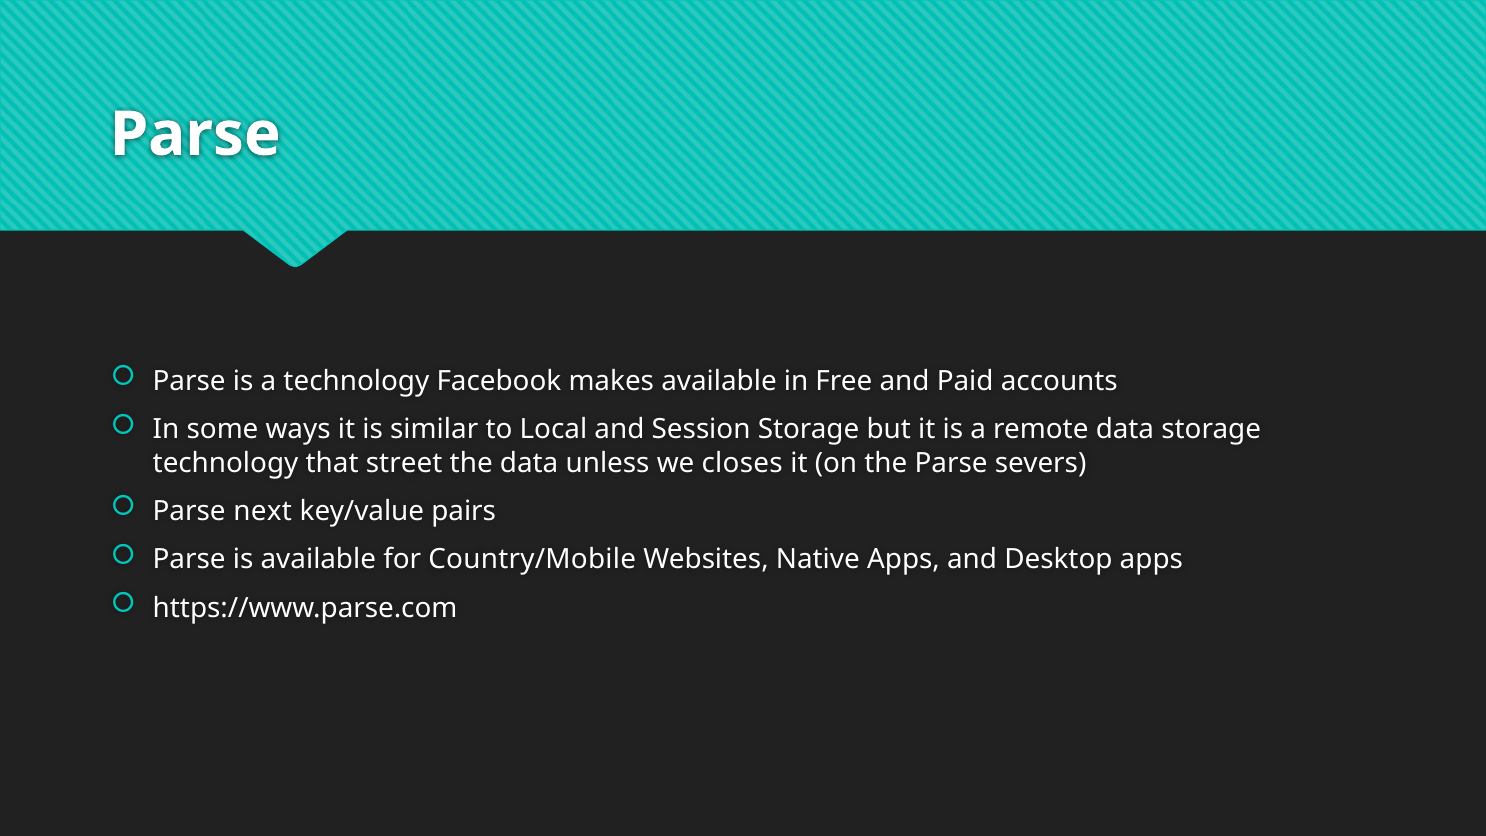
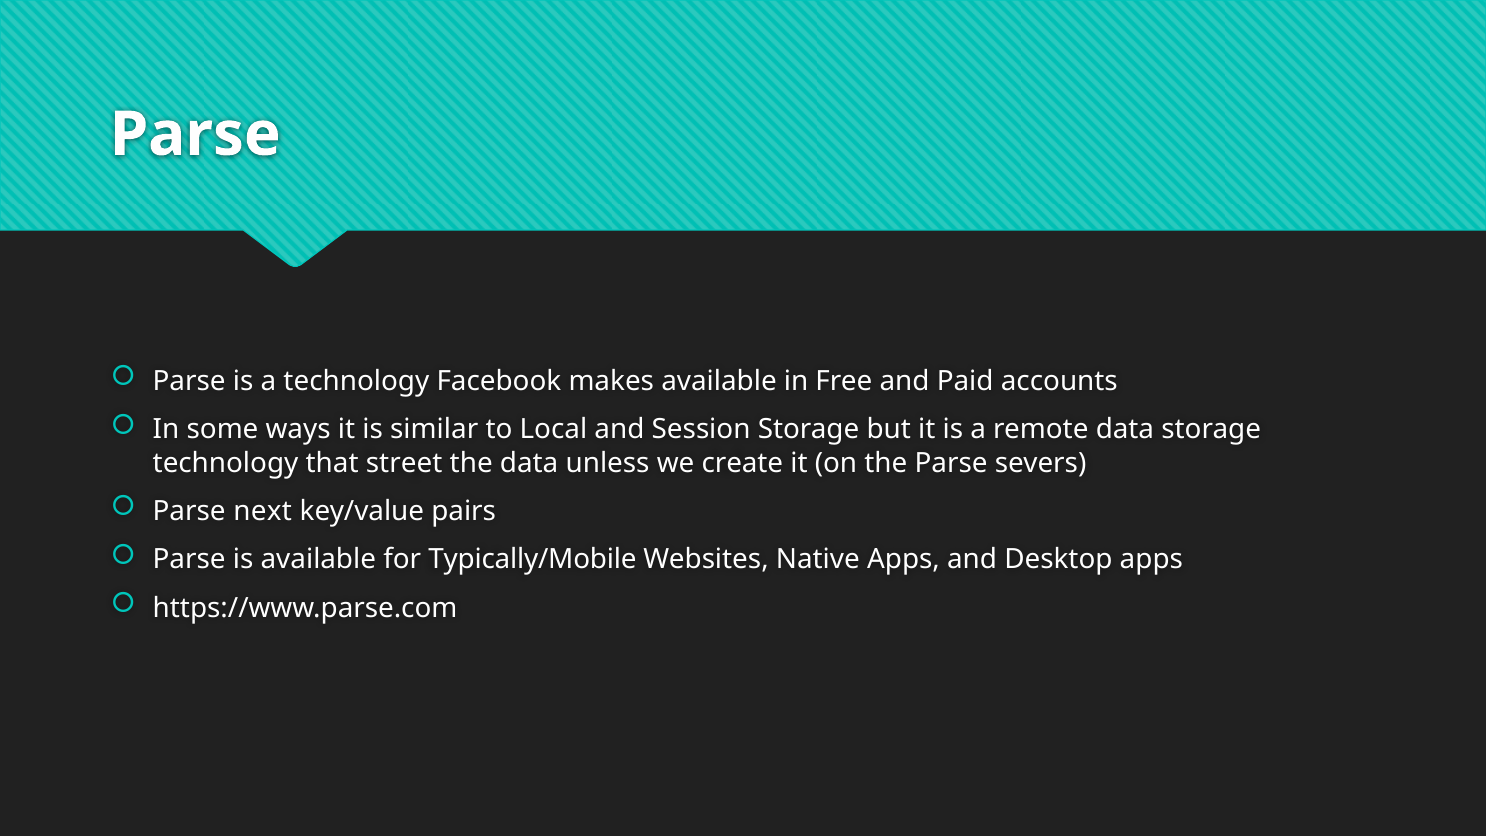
closes: closes -> create (742, 463)
Country/Mobile: Country/Mobile -> Typically/Mobile (532, 559)
